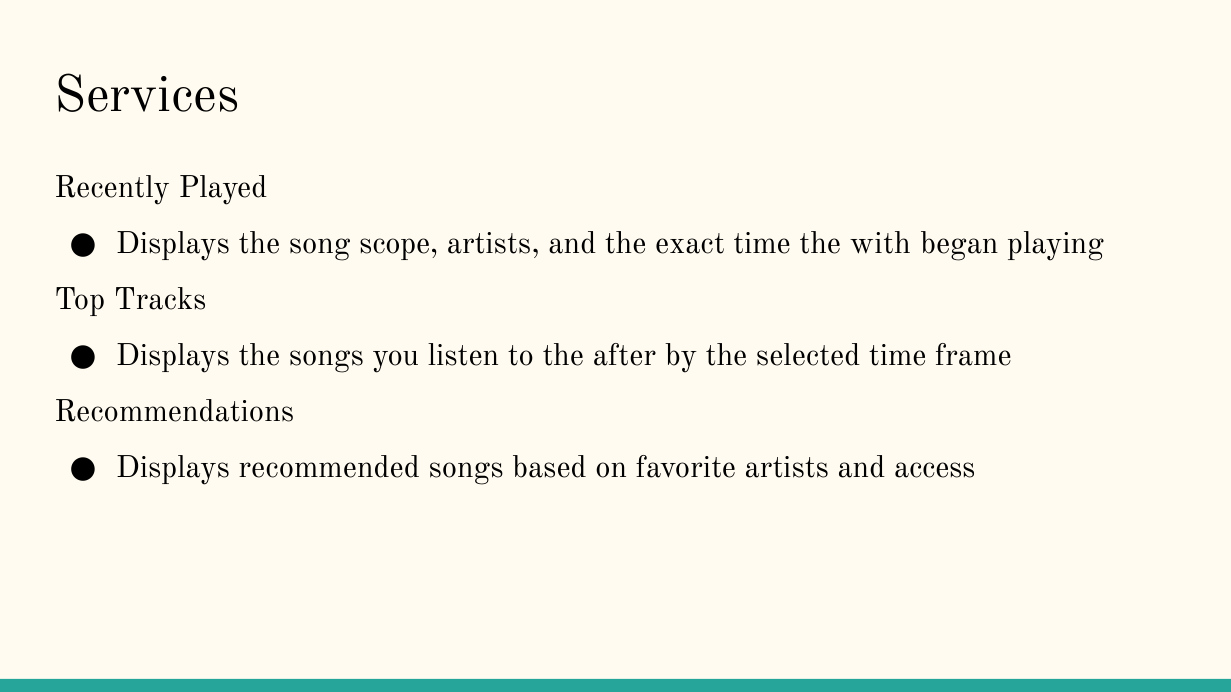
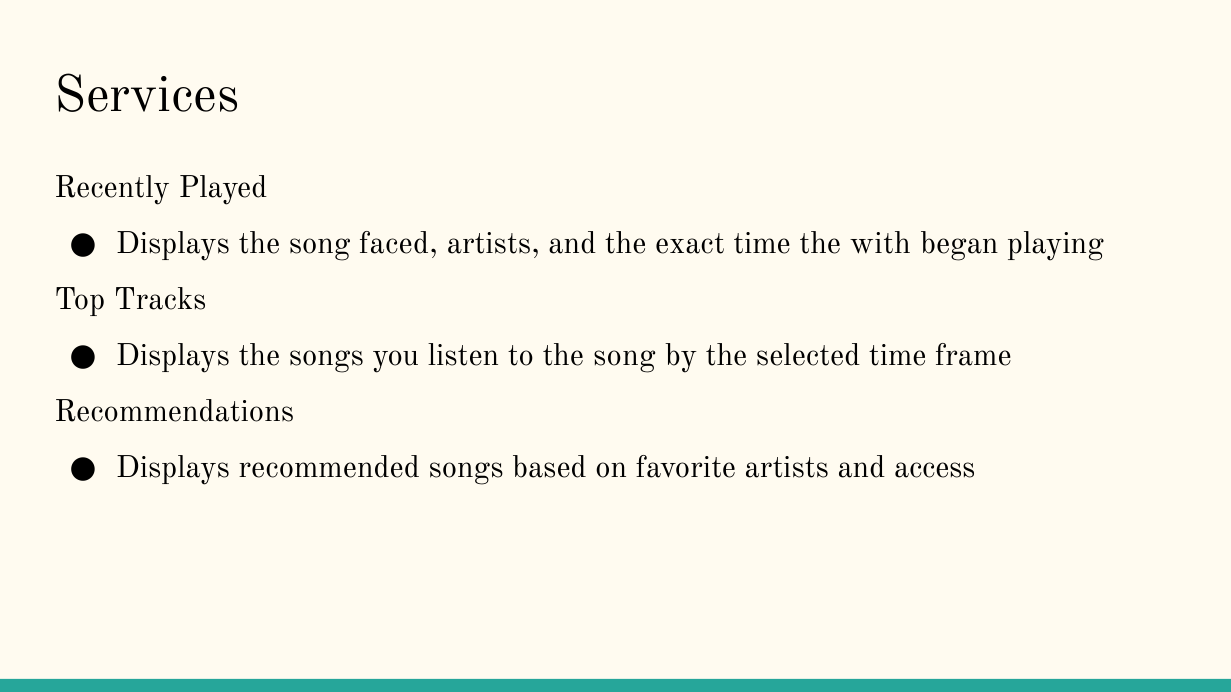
scope: scope -> faced (399, 244)
to the after: after -> song (624, 356)
